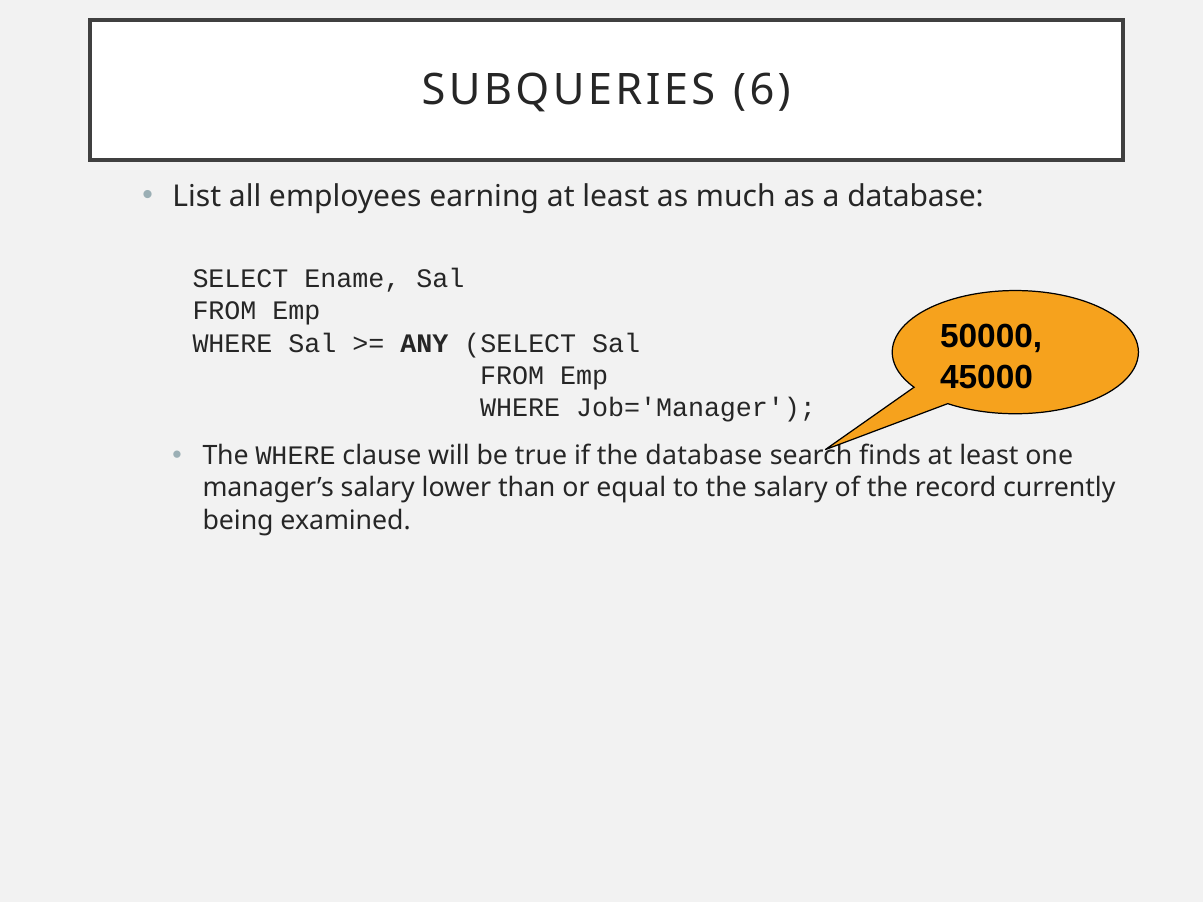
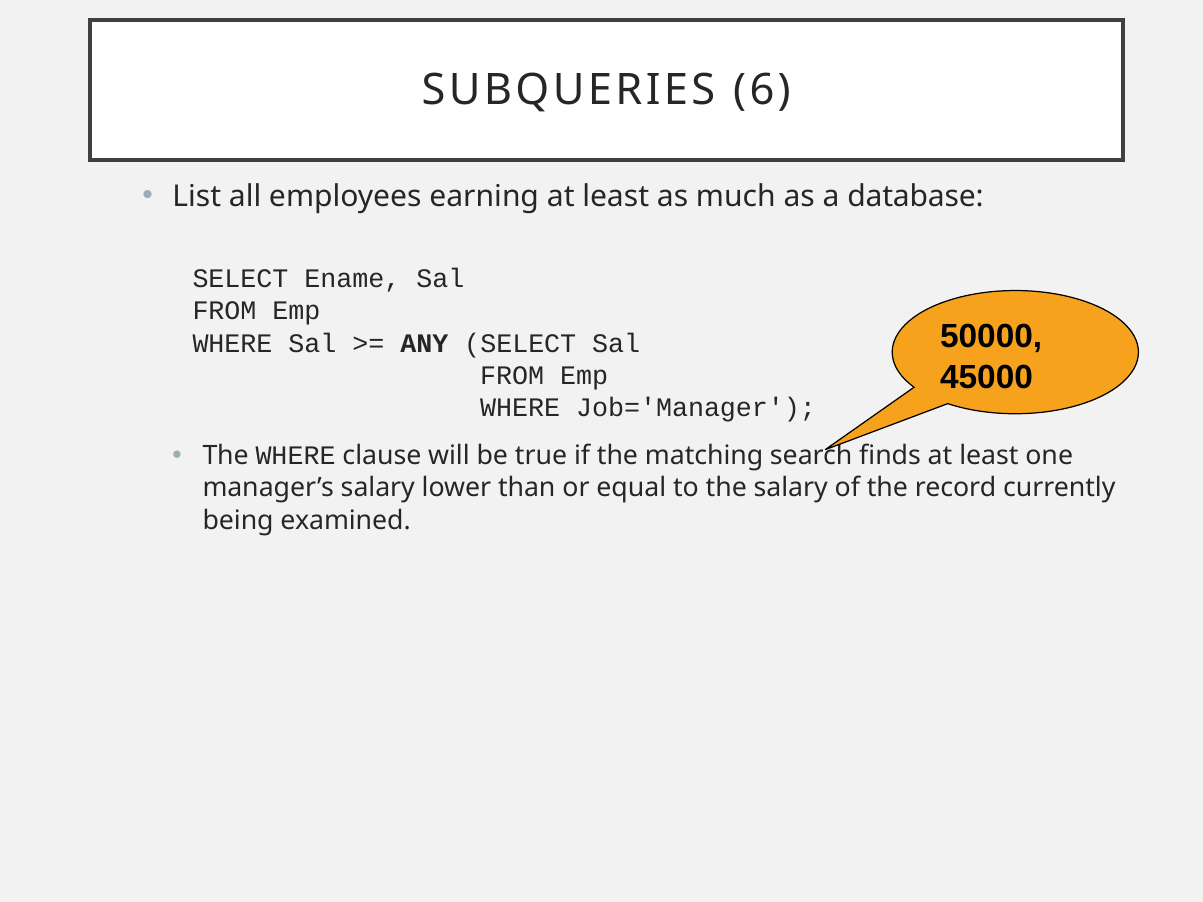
the database: database -> matching (704, 456)
